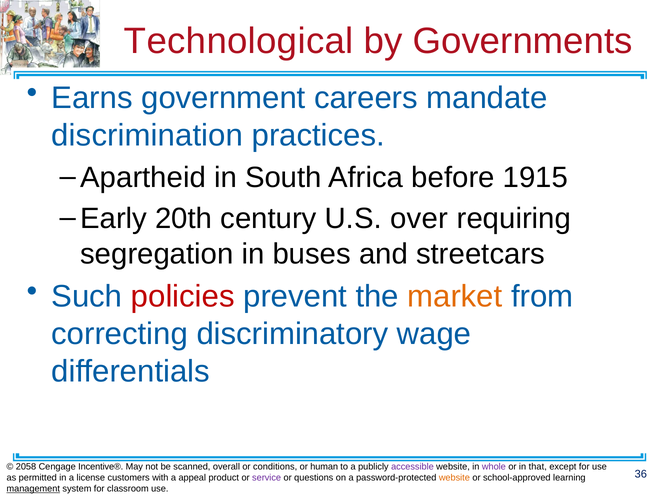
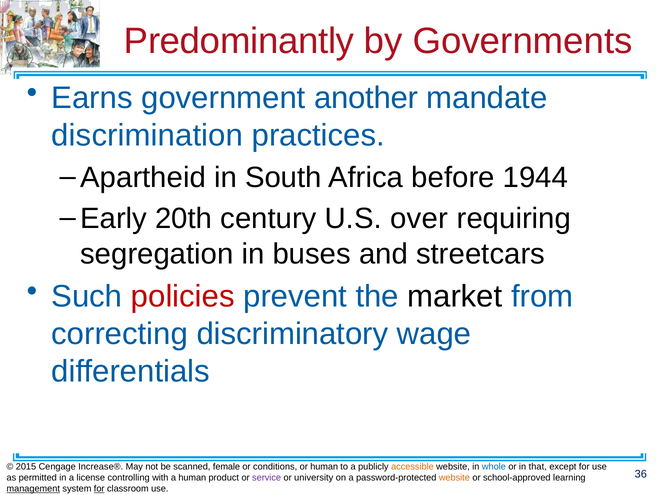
Technological: Technological -> Predominantly (239, 41)
careers: careers -> another (366, 98)
1915: 1915 -> 1944 (535, 178)
market colour: orange -> black (455, 297)
2058: 2058 -> 2015 (26, 467)
Incentive®: Incentive® -> Increase® (101, 467)
overall: overall -> female (226, 467)
accessible colour: purple -> orange (412, 467)
whole colour: purple -> blue (494, 467)
customers: customers -> controlling (129, 478)
a appeal: appeal -> human (192, 478)
questions: questions -> university (314, 478)
for underline: none -> present (99, 489)
